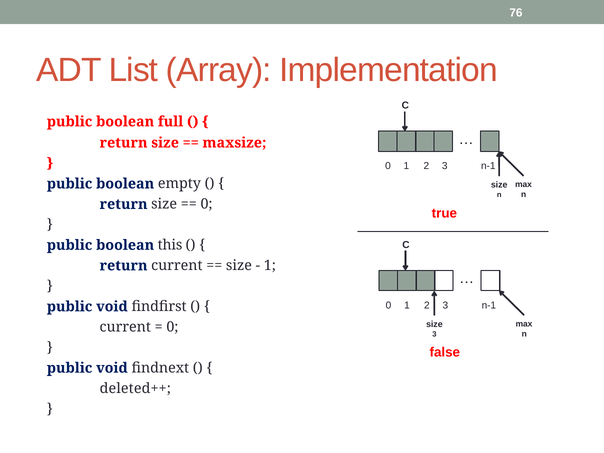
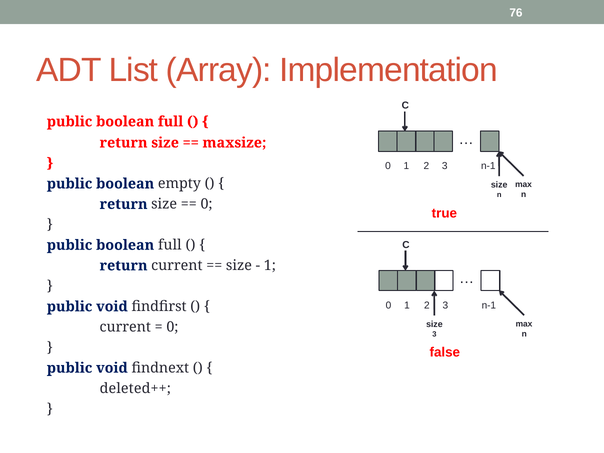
this: this -> full (170, 245)
